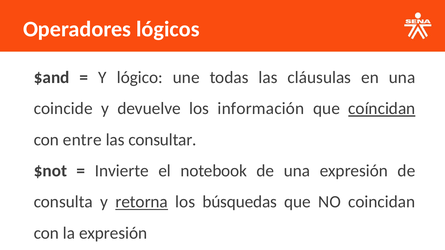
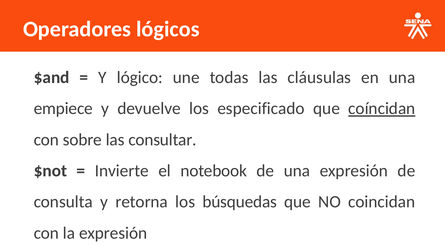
coincide: coincide -> empiece (63, 109)
información: información -> especificado (261, 109)
entre: entre -> sobre (82, 140)
retorna underline: present -> none (142, 202)
